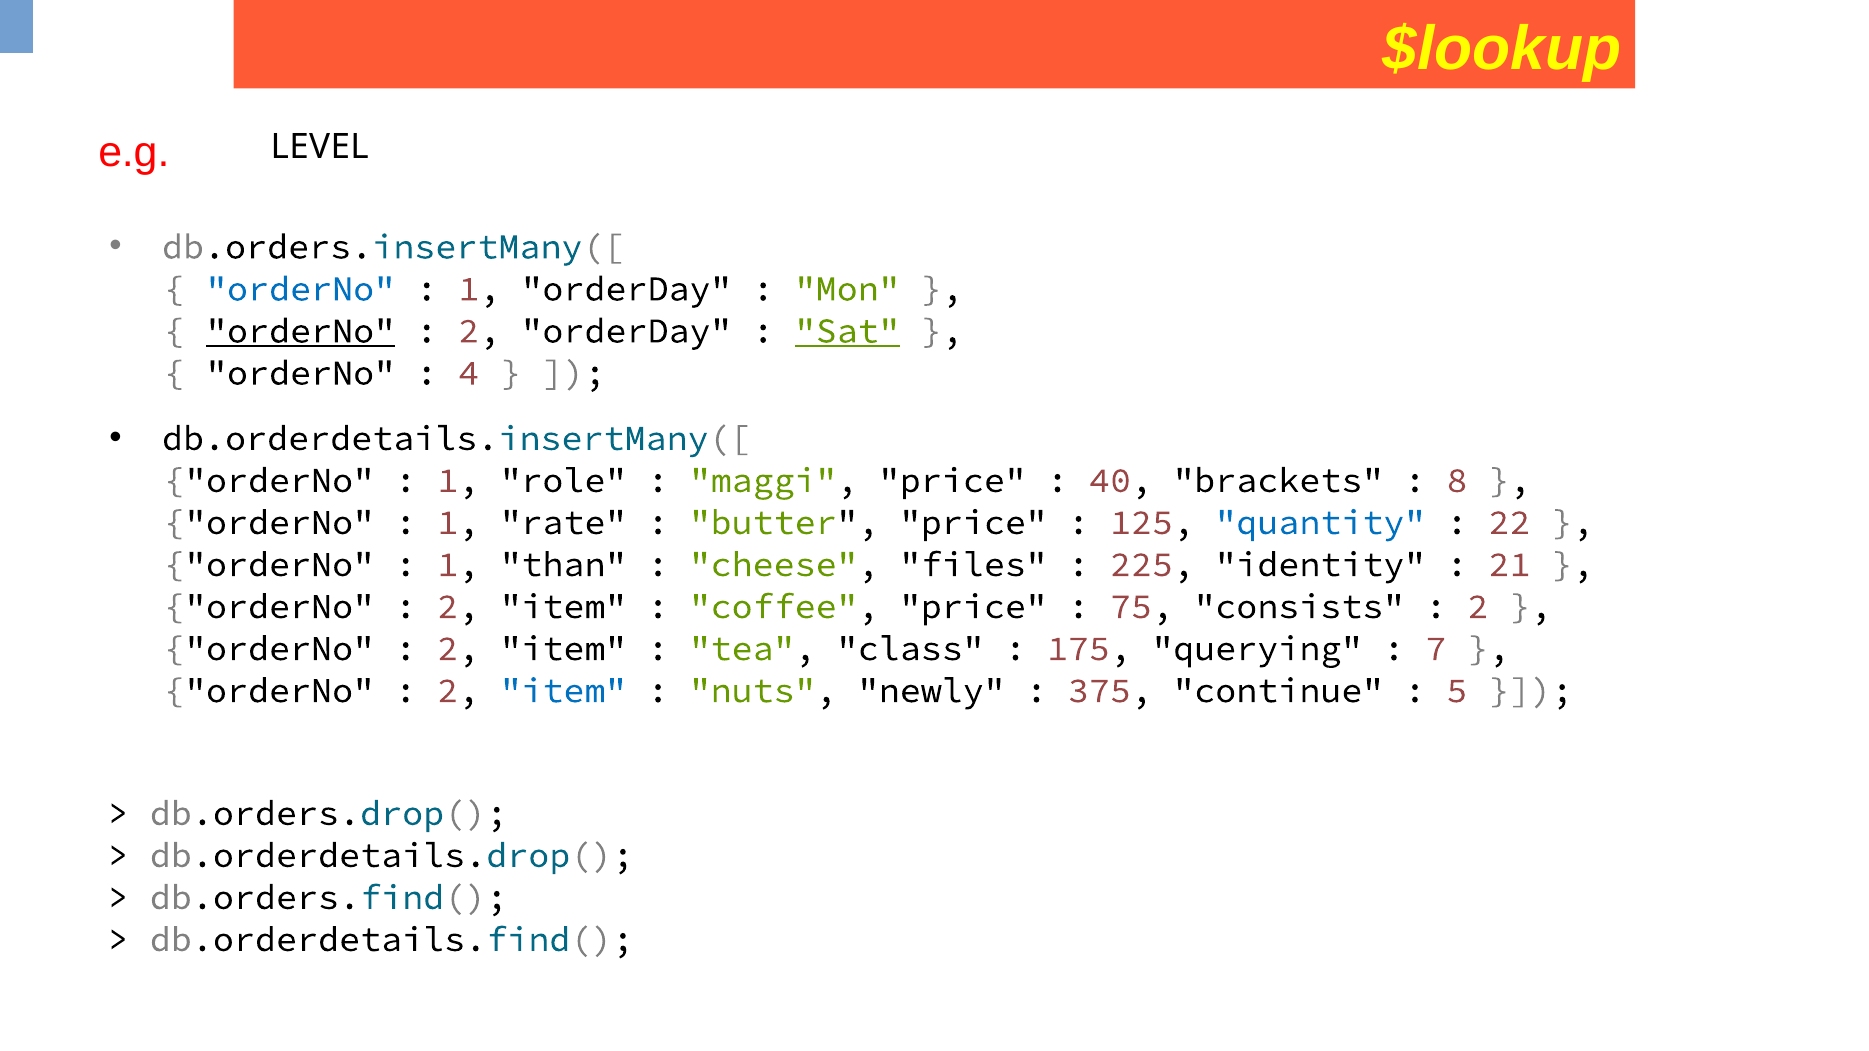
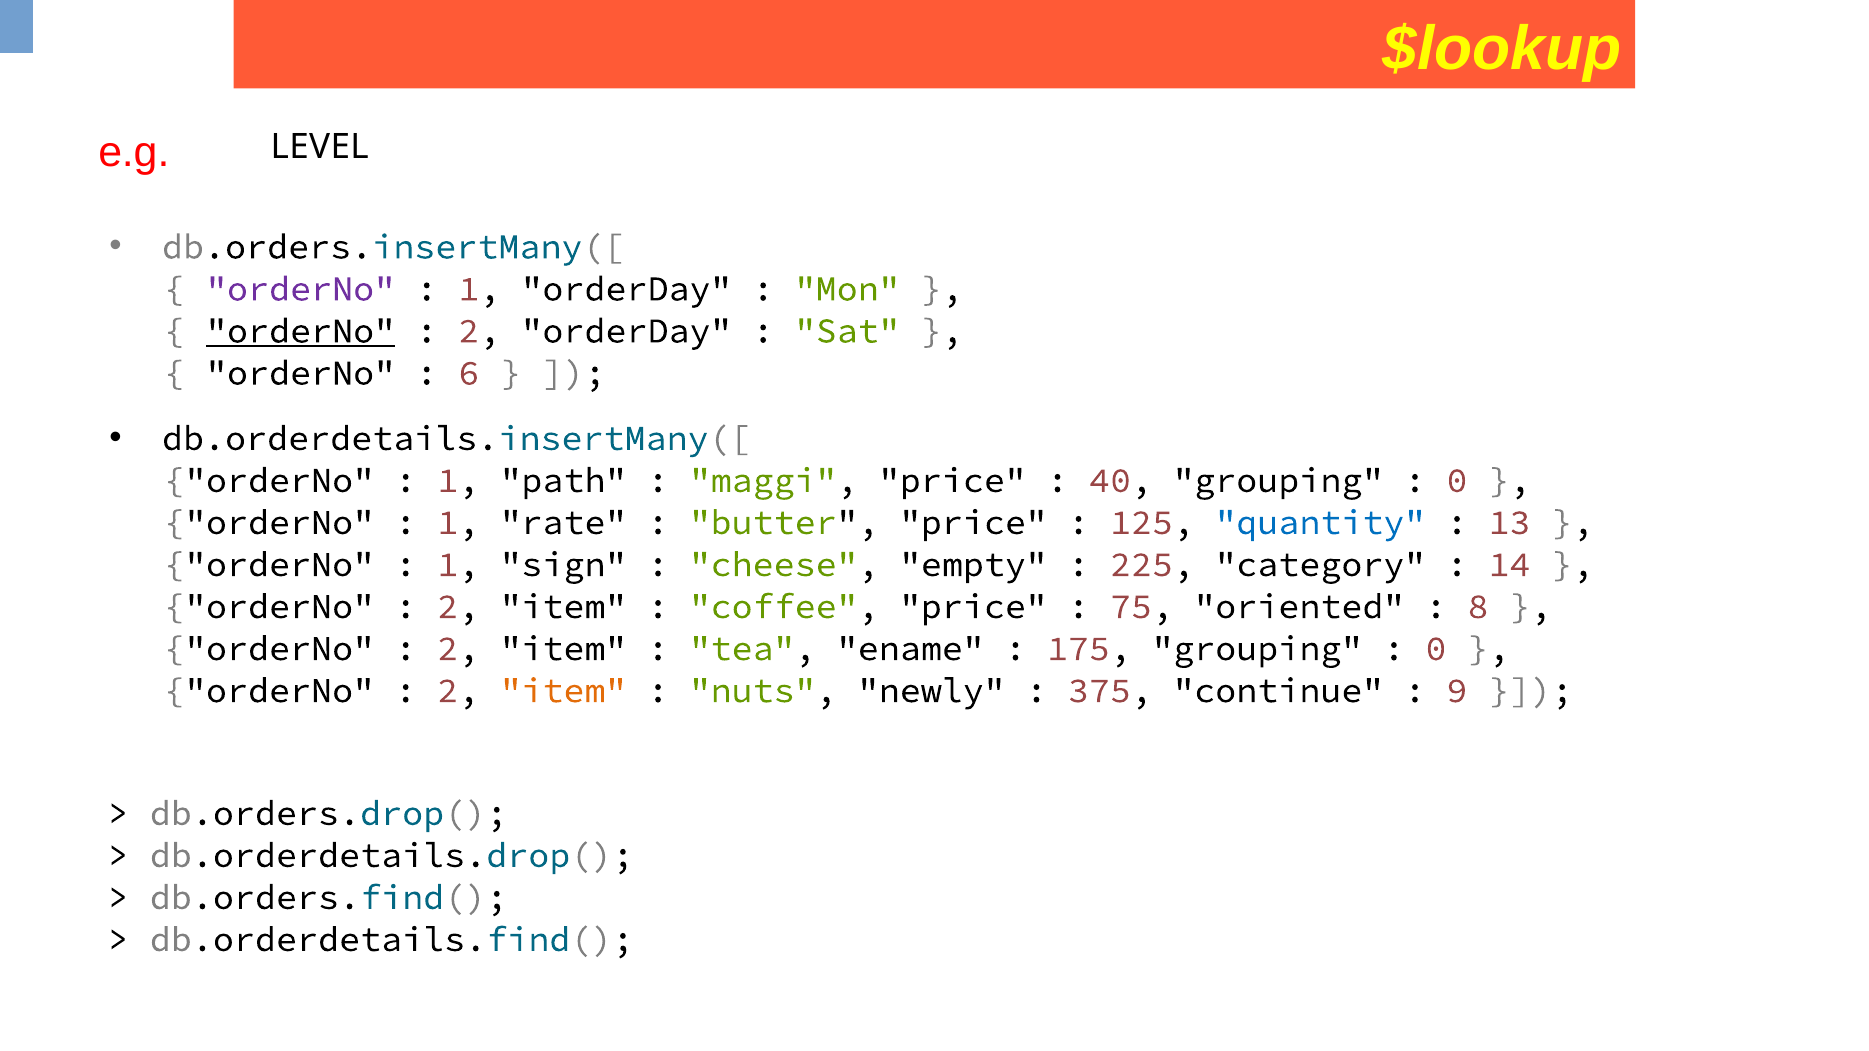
orderNo colour: blue -> purple (301, 289)
Sat underline: present -> none (847, 331)
4: 4 -> 6 (469, 373)
role: role -> path (563, 481)
40 brackets: brackets -> grouping (1278, 481)
8: 8 -> 0 (1457, 481)
22: 22 -> 13 (1510, 523)
than: than -> sign (563, 565)
files: files -> empty (973, 565)
identity: identity -> category (1320, 565)
21: 21 -> 14 (1510, 565)
consists: consists -> oriented (1299, 607)
2: 2 -> 8 (1478, 607)
class: class -> ename (910, 649)
175 querying: querying -> grouping (1257, 649)
7: 7 -> 0 (1436, 649)
item colour: blue -> orange (563, 691)
5: 5 -> 9 (1457, 691)
